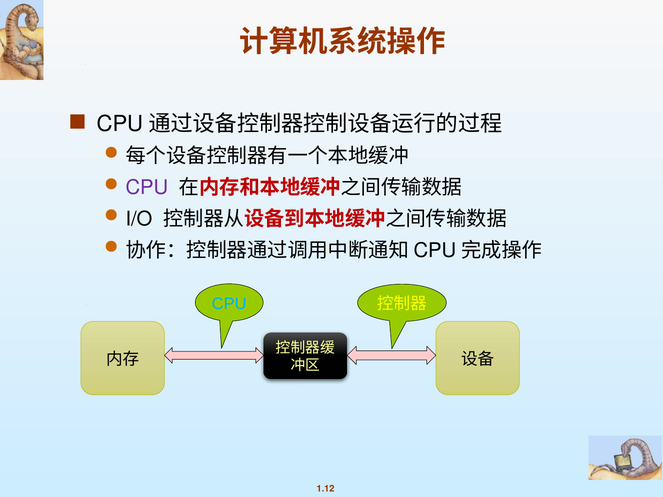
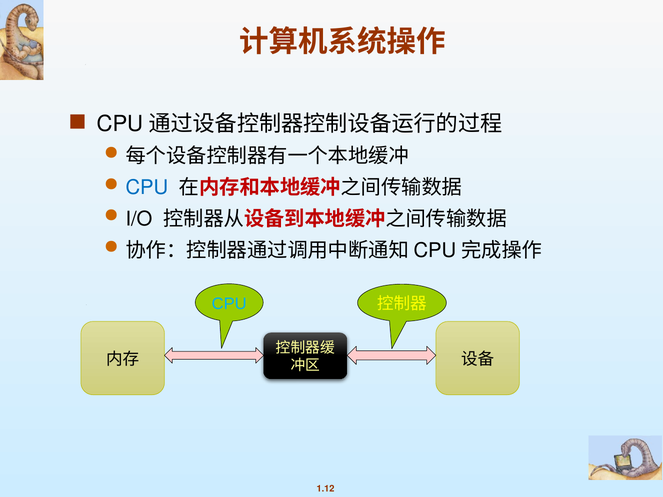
CPU colour: purple -> blue (147, 188)
